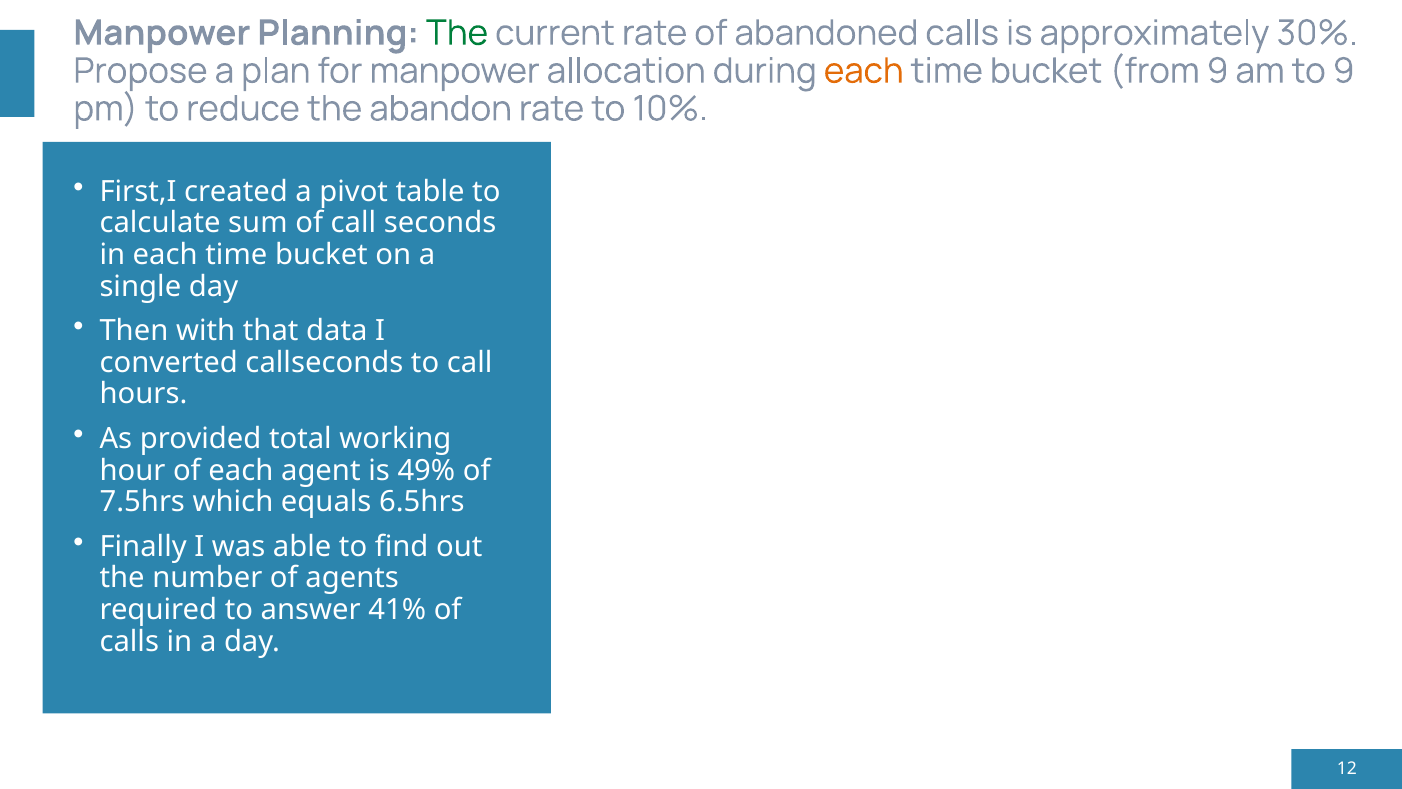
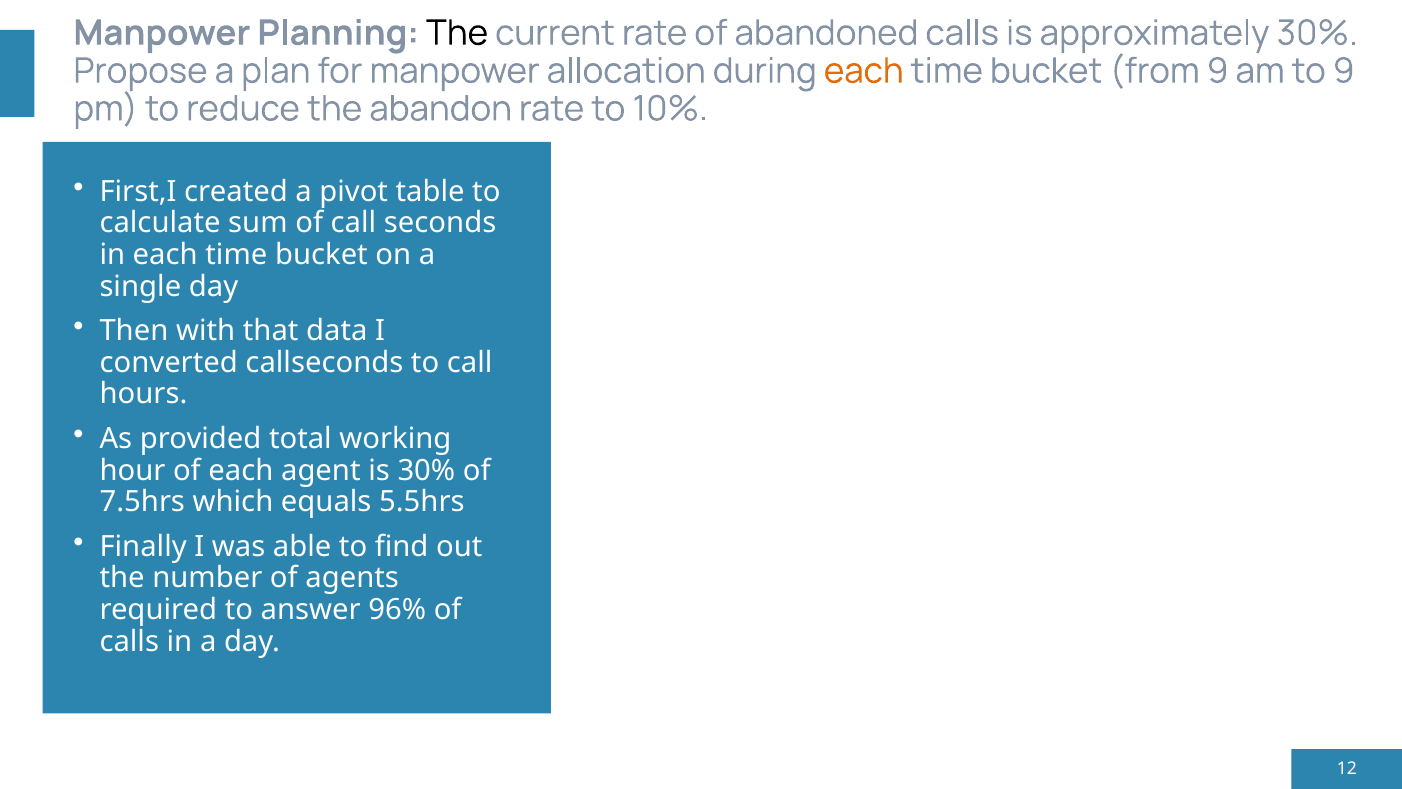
The colour: green -> black (457, 33)
is 49%: 49% -> 30% (426, 470)
6.5hrs: 6.5hrs -> 5.5hrs (422, 502)
41%: 41% -> 96% (397, 610)
